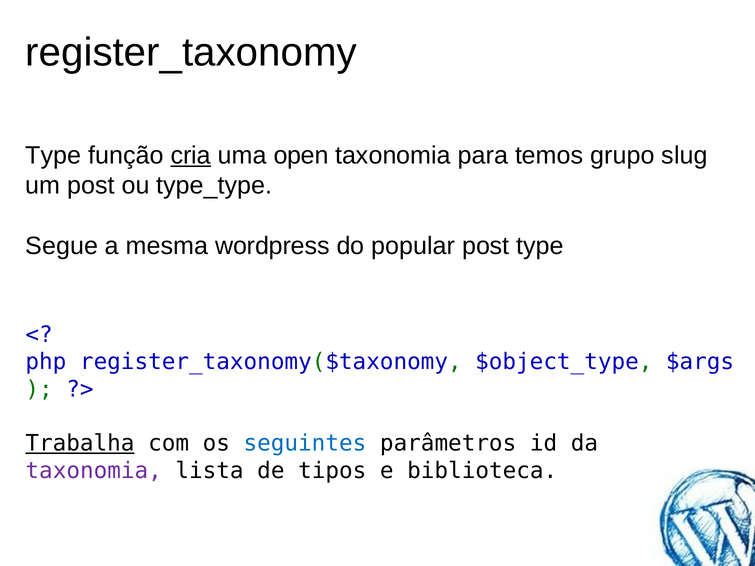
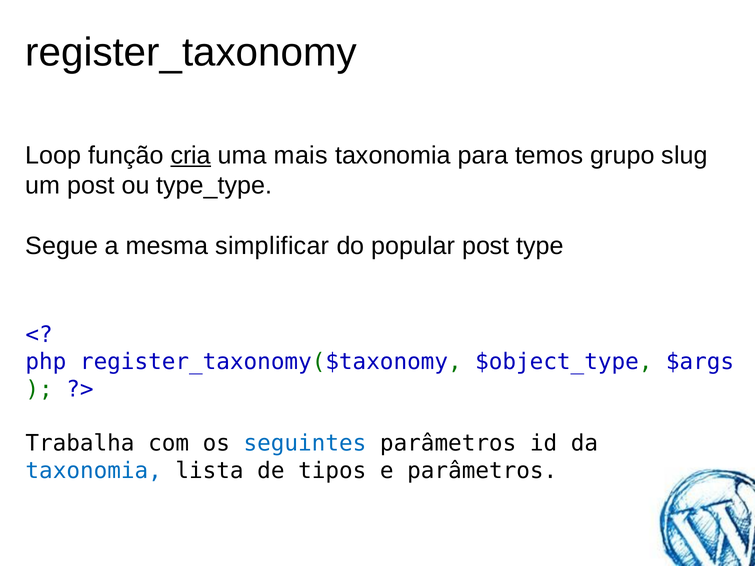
Type: Type -> Loop (53, 156)
open: open -> mais (301, 156)
wordpress: wordpress -> simplificar (272, 246)
Trabalha underline: present -> none (80, 444)
taxonomia colour: purple -> blue (94, 471)
e biblioteca: biblioteca -> parâmetros (482, 471)
